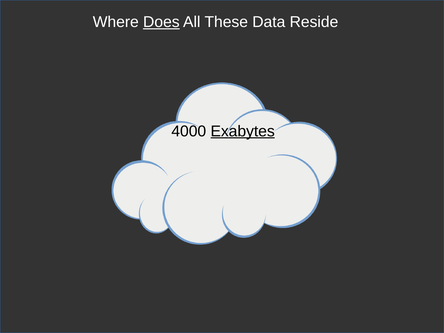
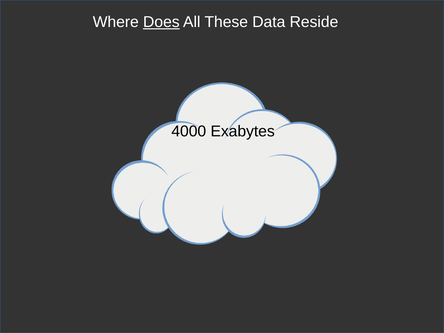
Exabytes underline: present -> none (243, 131)
